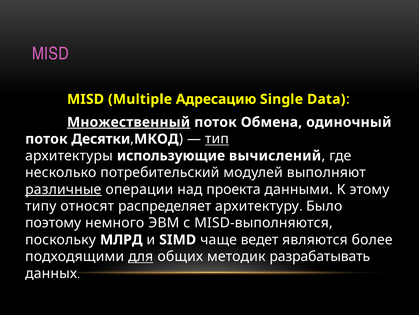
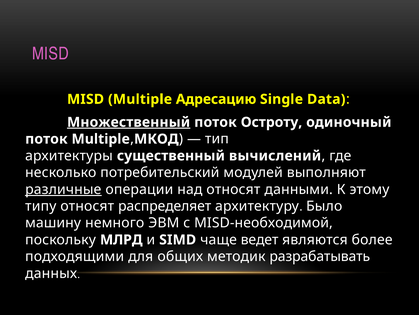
Обмена: Обмена -> Остроту (271, 122)
поток Десятки: Десятки -> Multiple (101, 139)
тип underline: present -> none (217, 139)
использующие: использующие -> существенный (171, 155)
над проекта: проекта -> относят (233, 189)
поэтому: поэтому -> машину (53, 222)
MISD-выполняются: MISD-выполняются -> MISD-необходимой (263, 222)
для underline: present -> none (141, 256)
